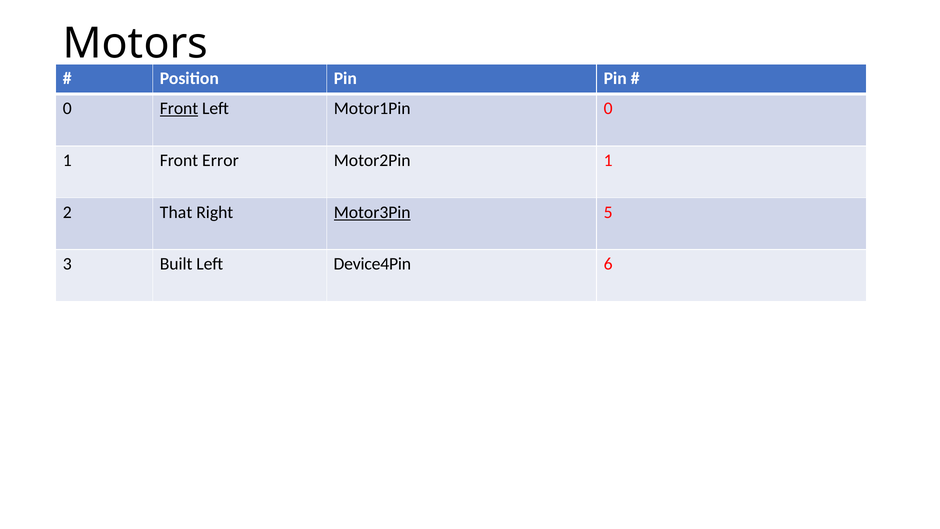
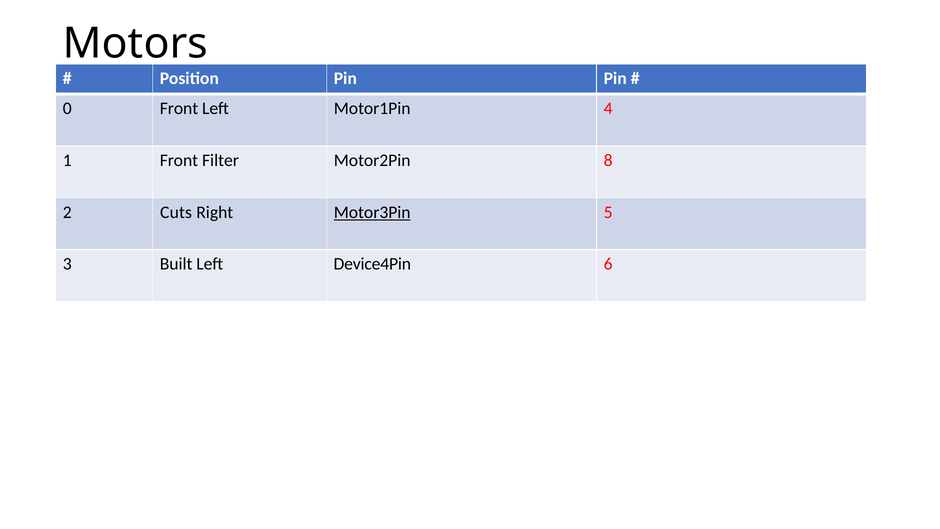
Front underline: present -> none (179, 108)
Motor1Pin 0: 0 -> 4 (608, 108)
Error: Error -> Filter (220, 160)
Motor2Pin 1: 1 -> 8 (608, 160)
That: That -> Cuts (176, 212)
